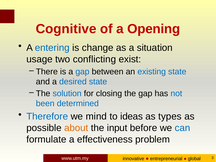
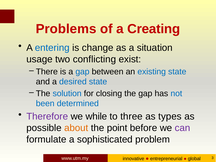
Cognitive: Cognitive -> Problems (66, 29)
Opening: Opening -> Creating (154, 29)
Therefore colour: blue -> purple (47, 116)
mind: mind -> while (96, 116)
ideas: ideas -> three (131, 116)
input: input -> point (117, 128)
can colour: blue -> purple (183, 128)
effectiveness: effectiveness -> sophisticated (105, 139)
